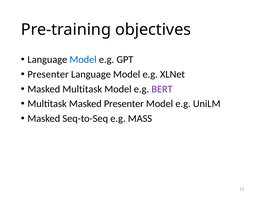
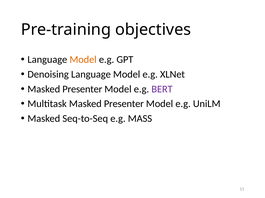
Model colour: blue -> orange (83, 60)
Presenter: Presenter -> Denoising (48, 75)
Multitask: Multitask -> Presenter (82, 89)
